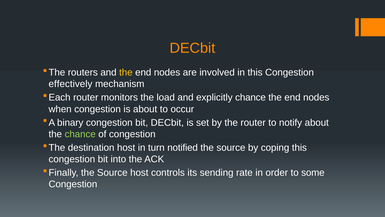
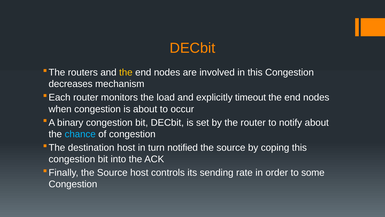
effectively: effectively -> decreases (71, 84)
explicitly chance: chance -> timeout (251, 97)
chance colour: light green -> light blue (80, 134)
